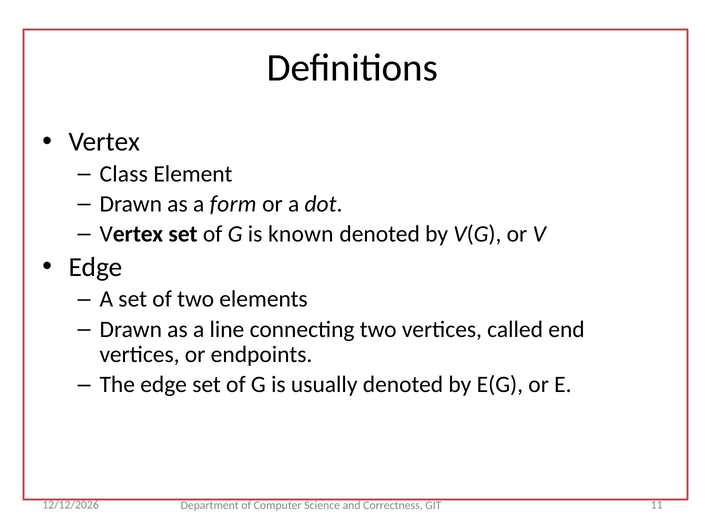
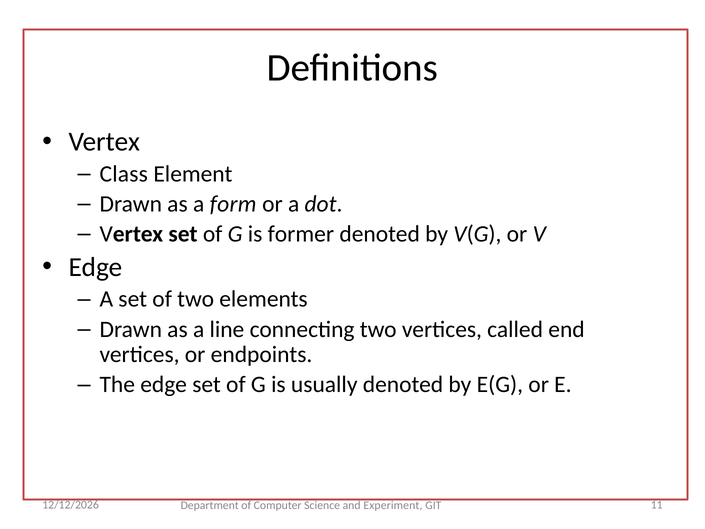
known: known -> former (301, 234)
Correctness: Correctness -> Experiment (393, 505)
